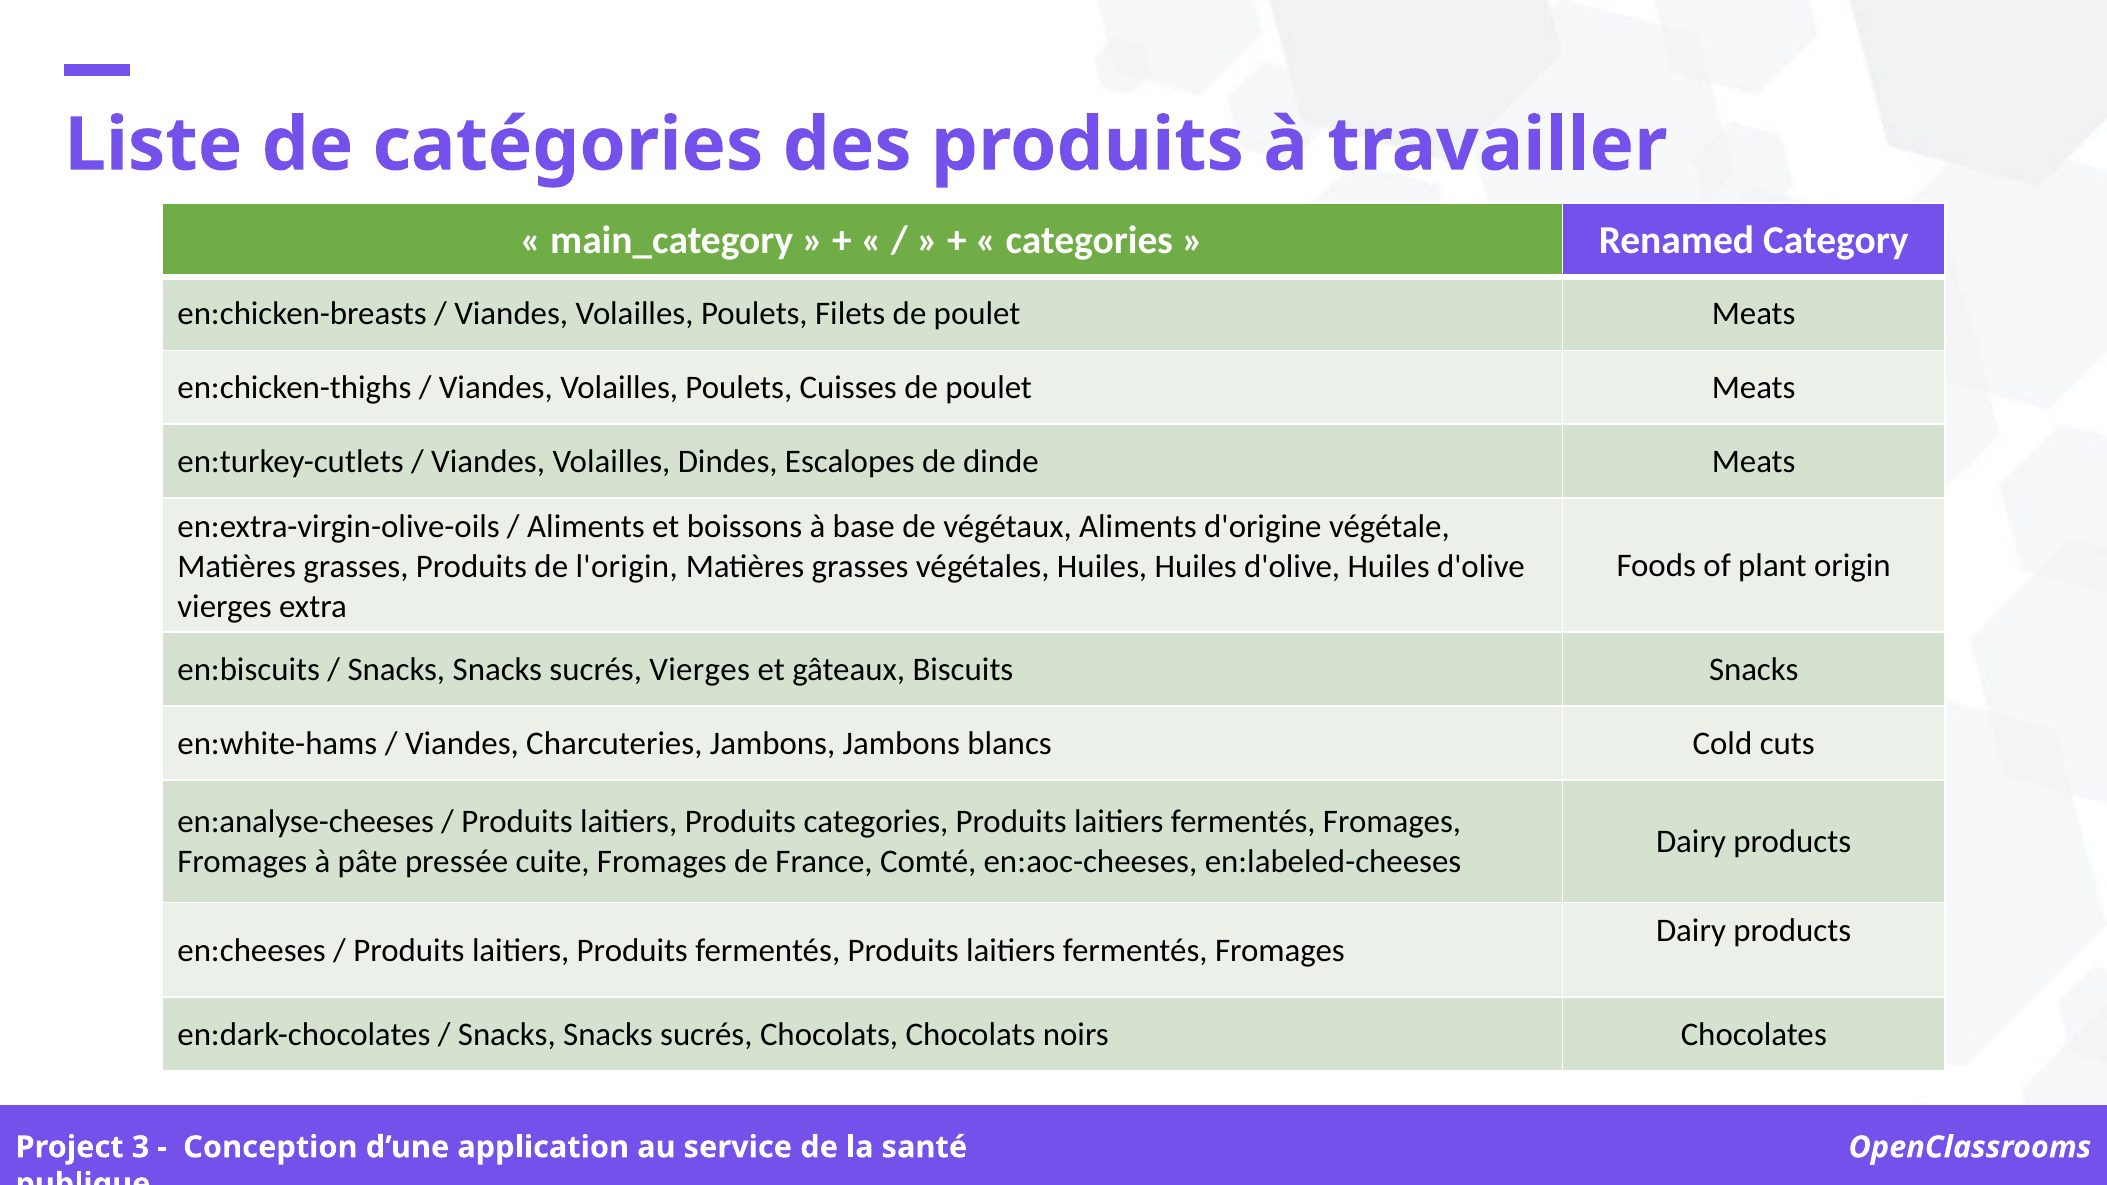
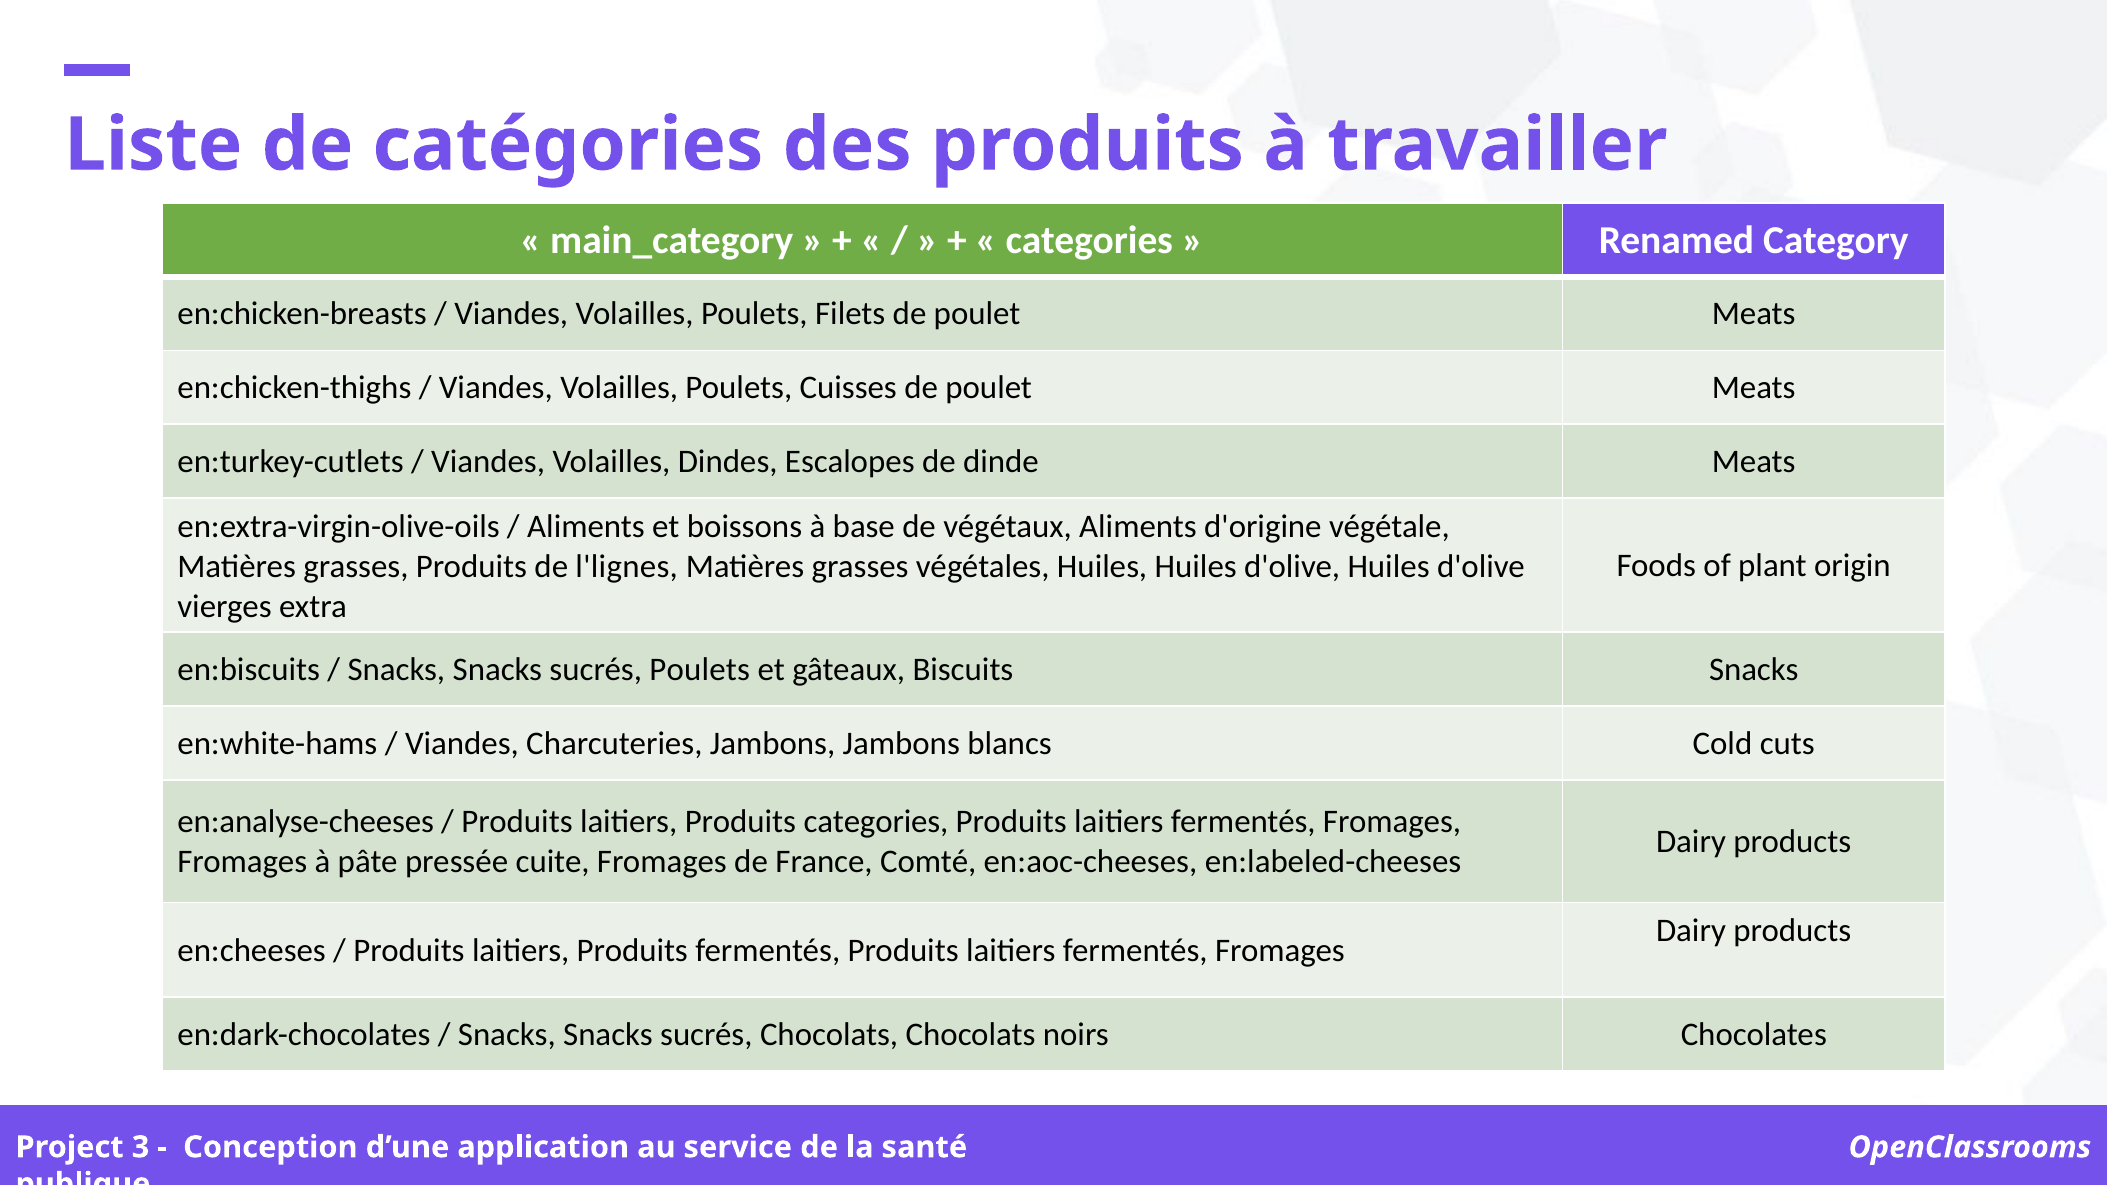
l'origin: l'origin -> l'lignes (627, 567)
sucrés Vierges: Vierges -> Poulets (700, 670)
